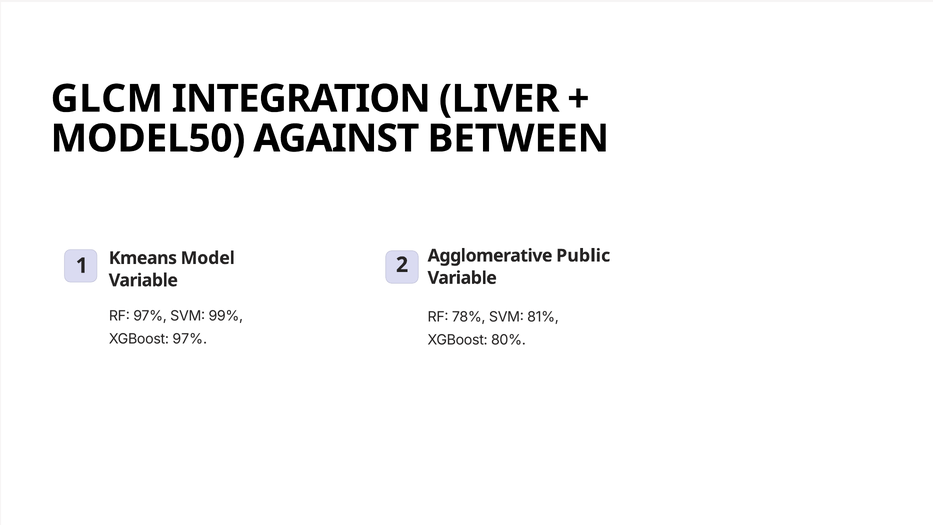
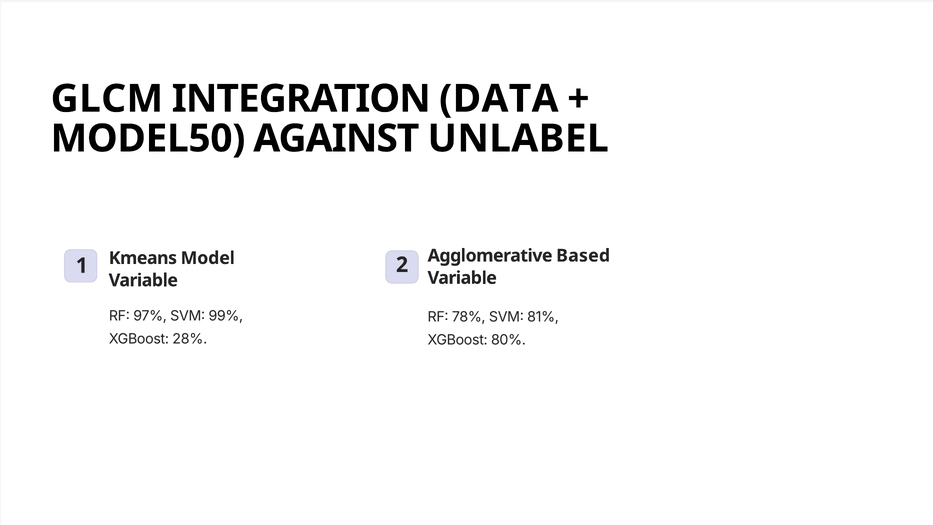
LIVER: LIVER -> DATA (499, 99)
BETWEEN: BETWEEN -> UNLABEL (518, 139)
Public: Public -> Based (583, 256)
XGBoost 97%: 97% -> 28% (190, 339)
